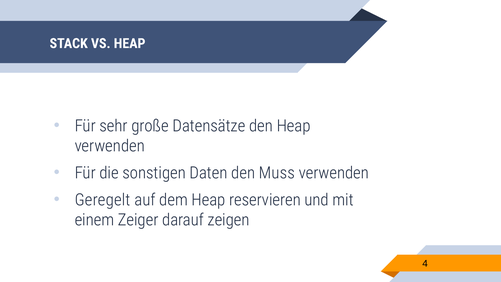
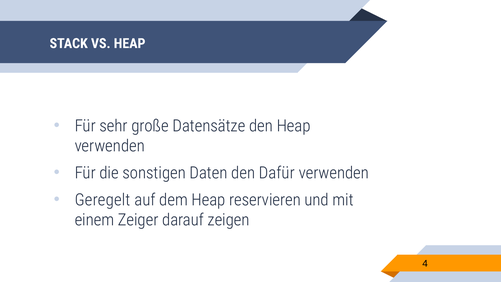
Muss: Muss -> Dafür (277, 173)
